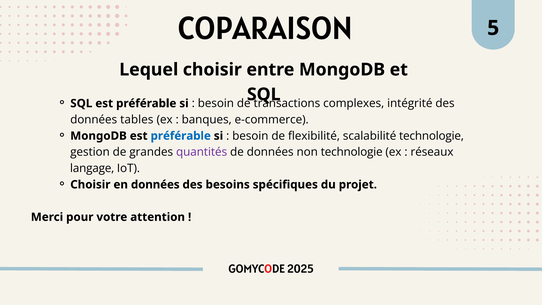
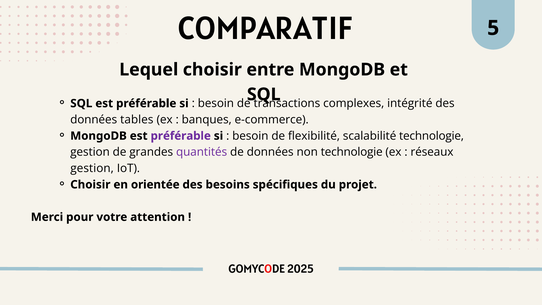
COPARAISON: COPARAISON -> COMPARATIF (265, 29)
préférable colour: blue -> purple (181, 136)
langage: langage -> gestion (92, 168)
en données: données -> orientée (155, 185)
